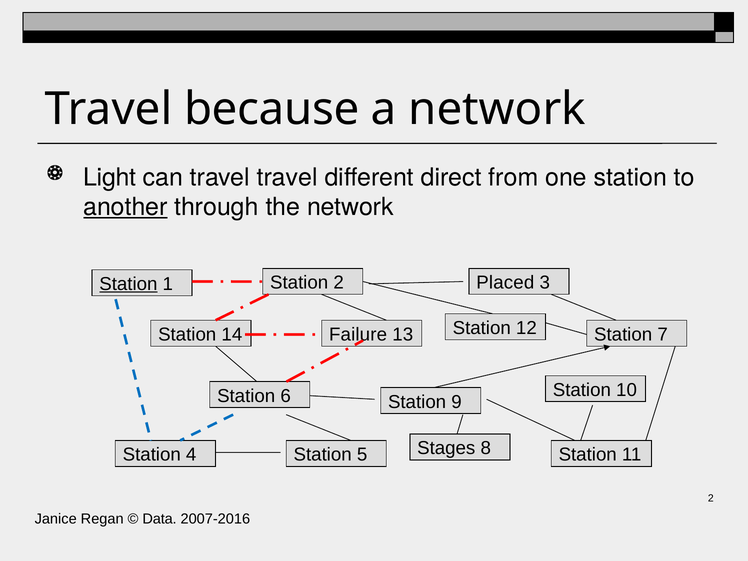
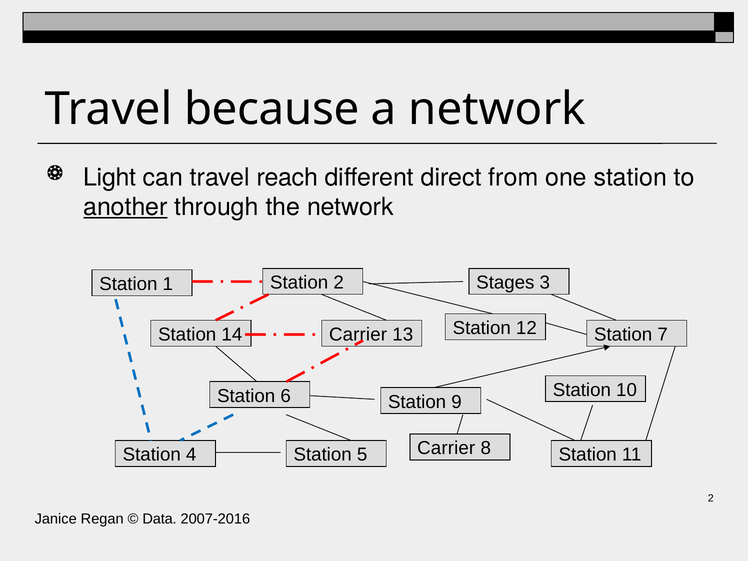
travel travel: travel -> reach (287, 177)
Station underline: present -> none (128, 284)
Placed: Placed -> Stages (505, 283)
14 Failure: Failure -> Carrier (358, 334)
5 Stages: Stages -> Carrier (446, 448)
